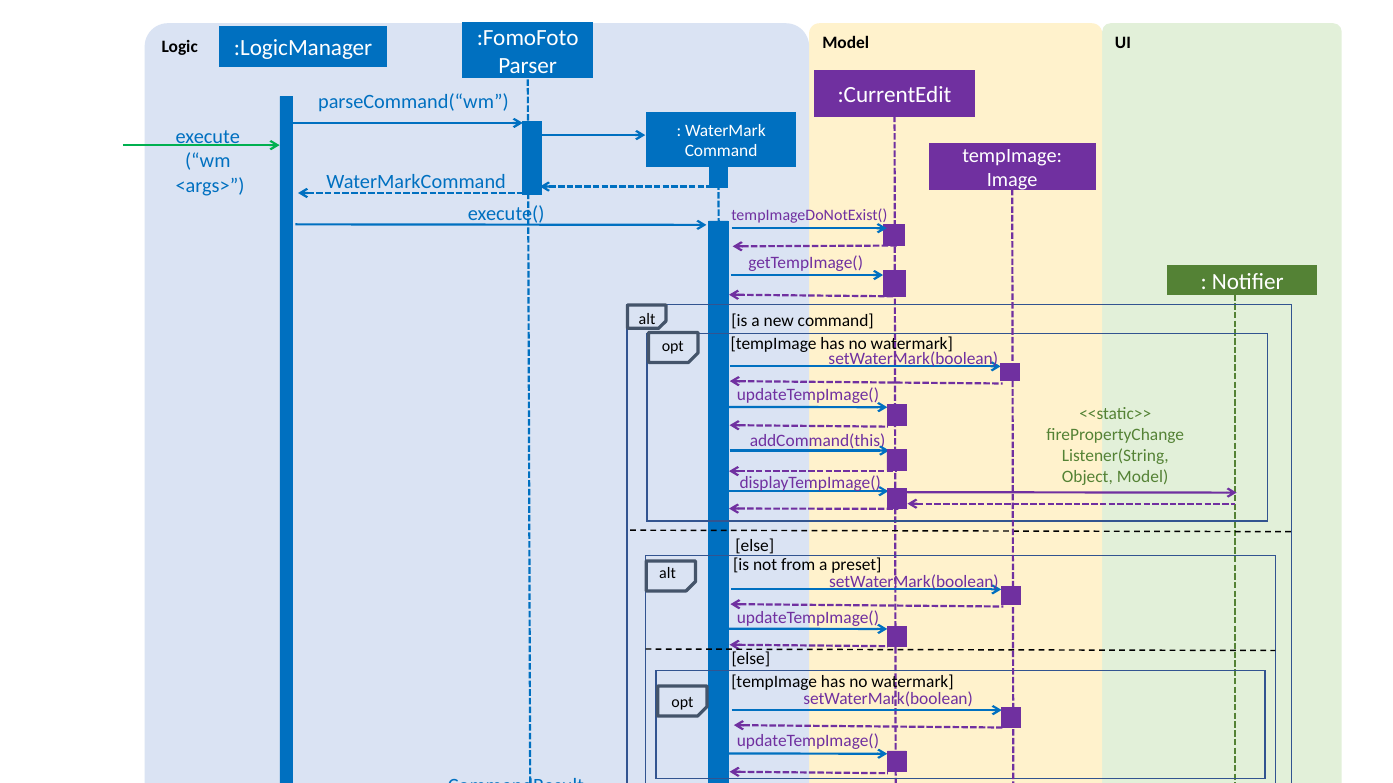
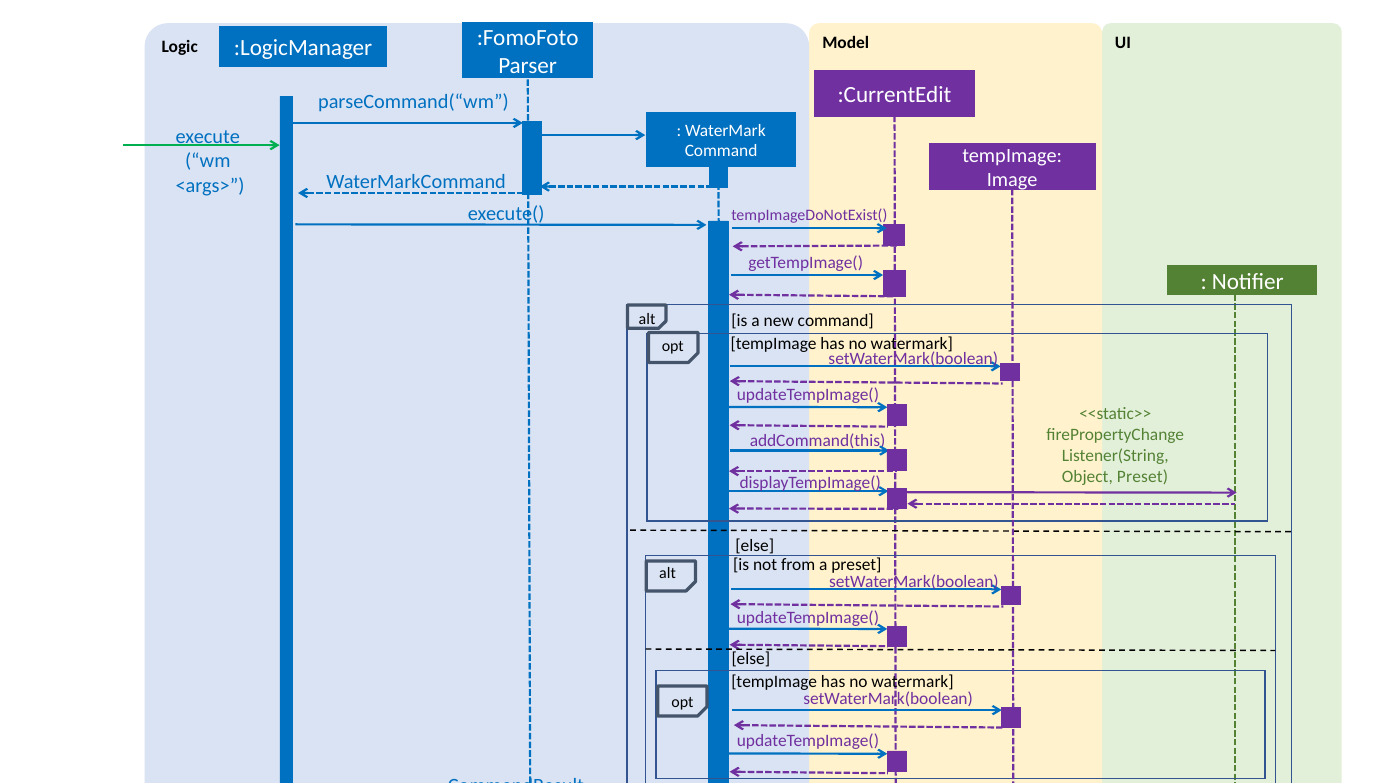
Object Model: Model -> Preset (1143, 477)
